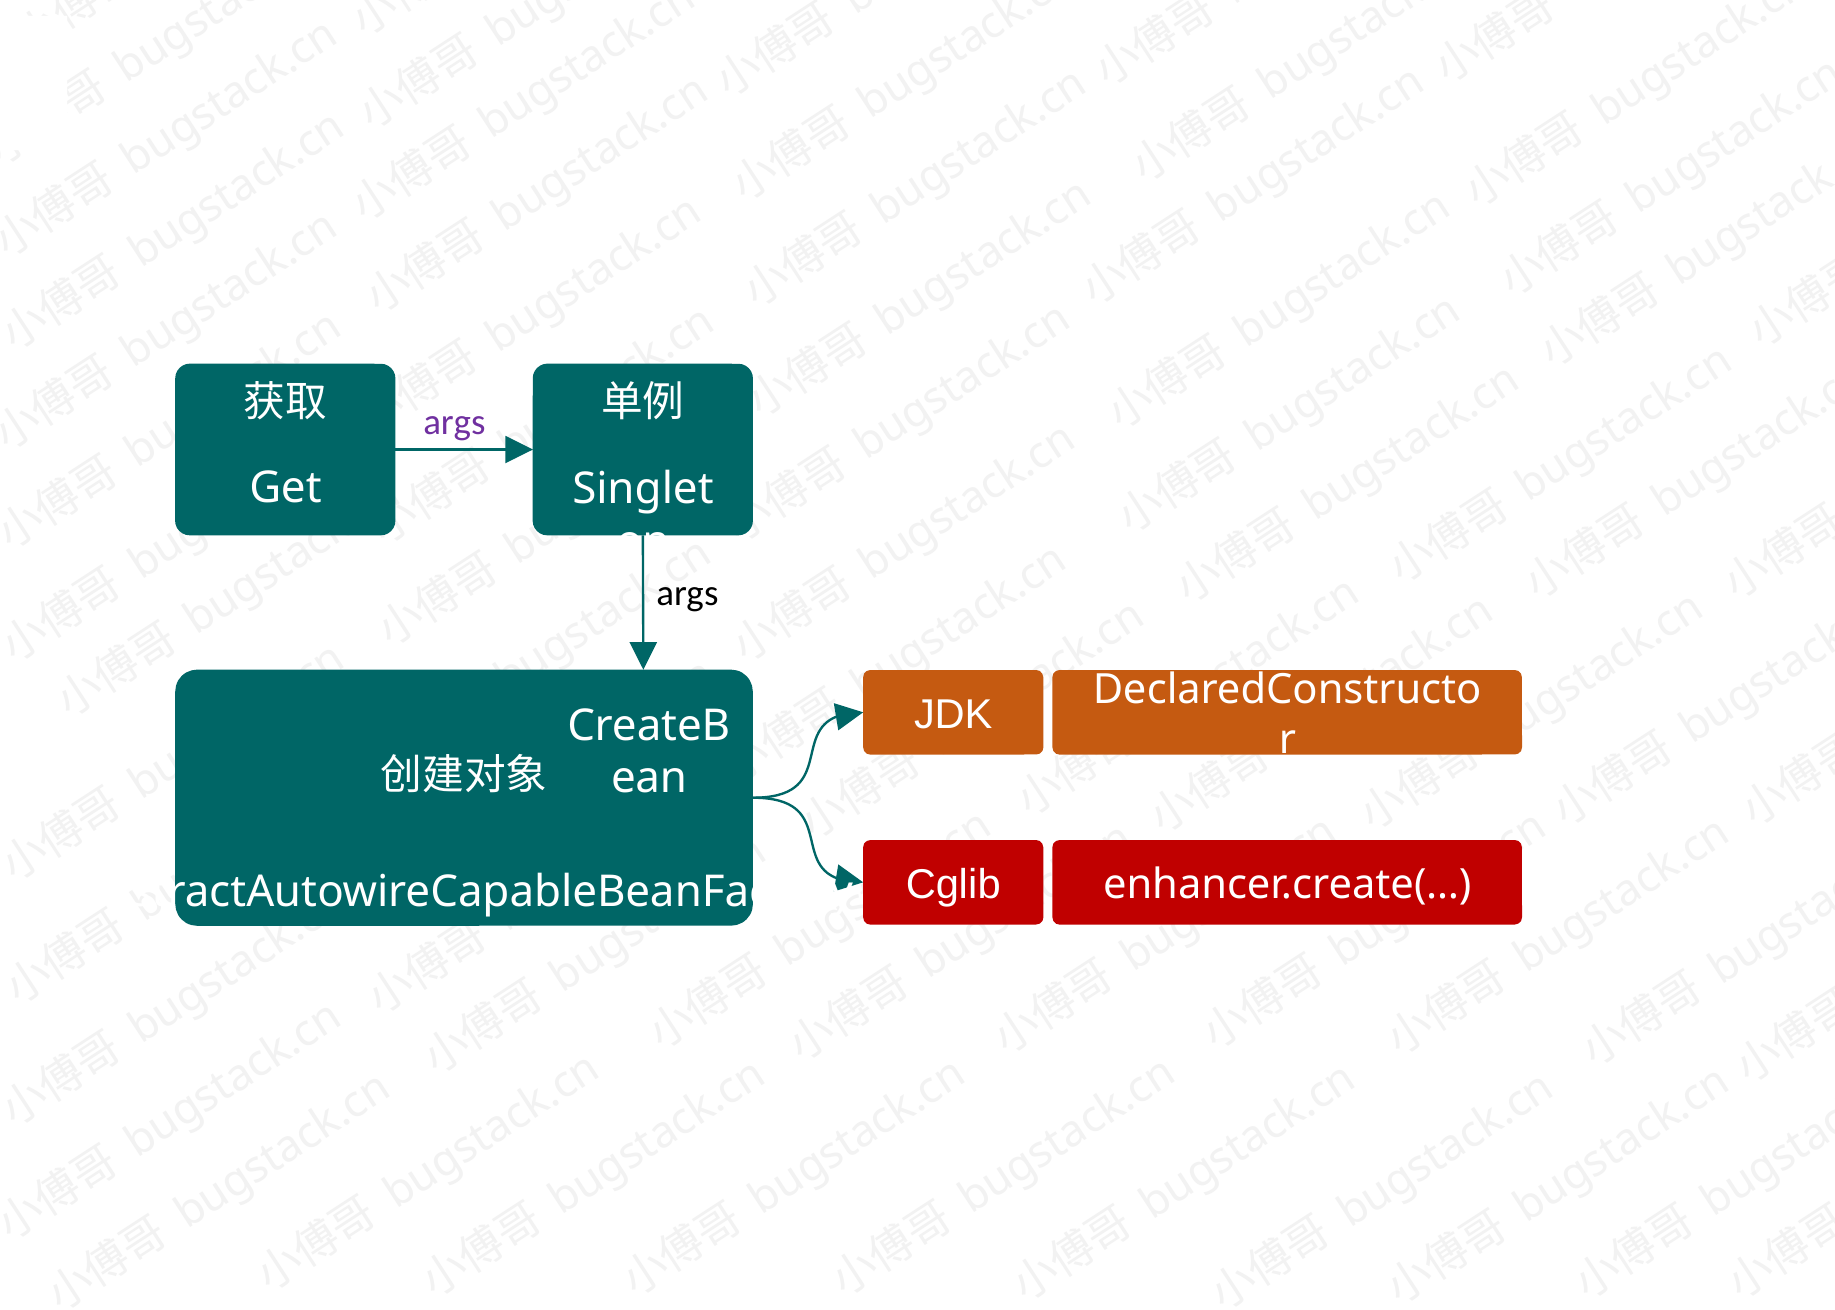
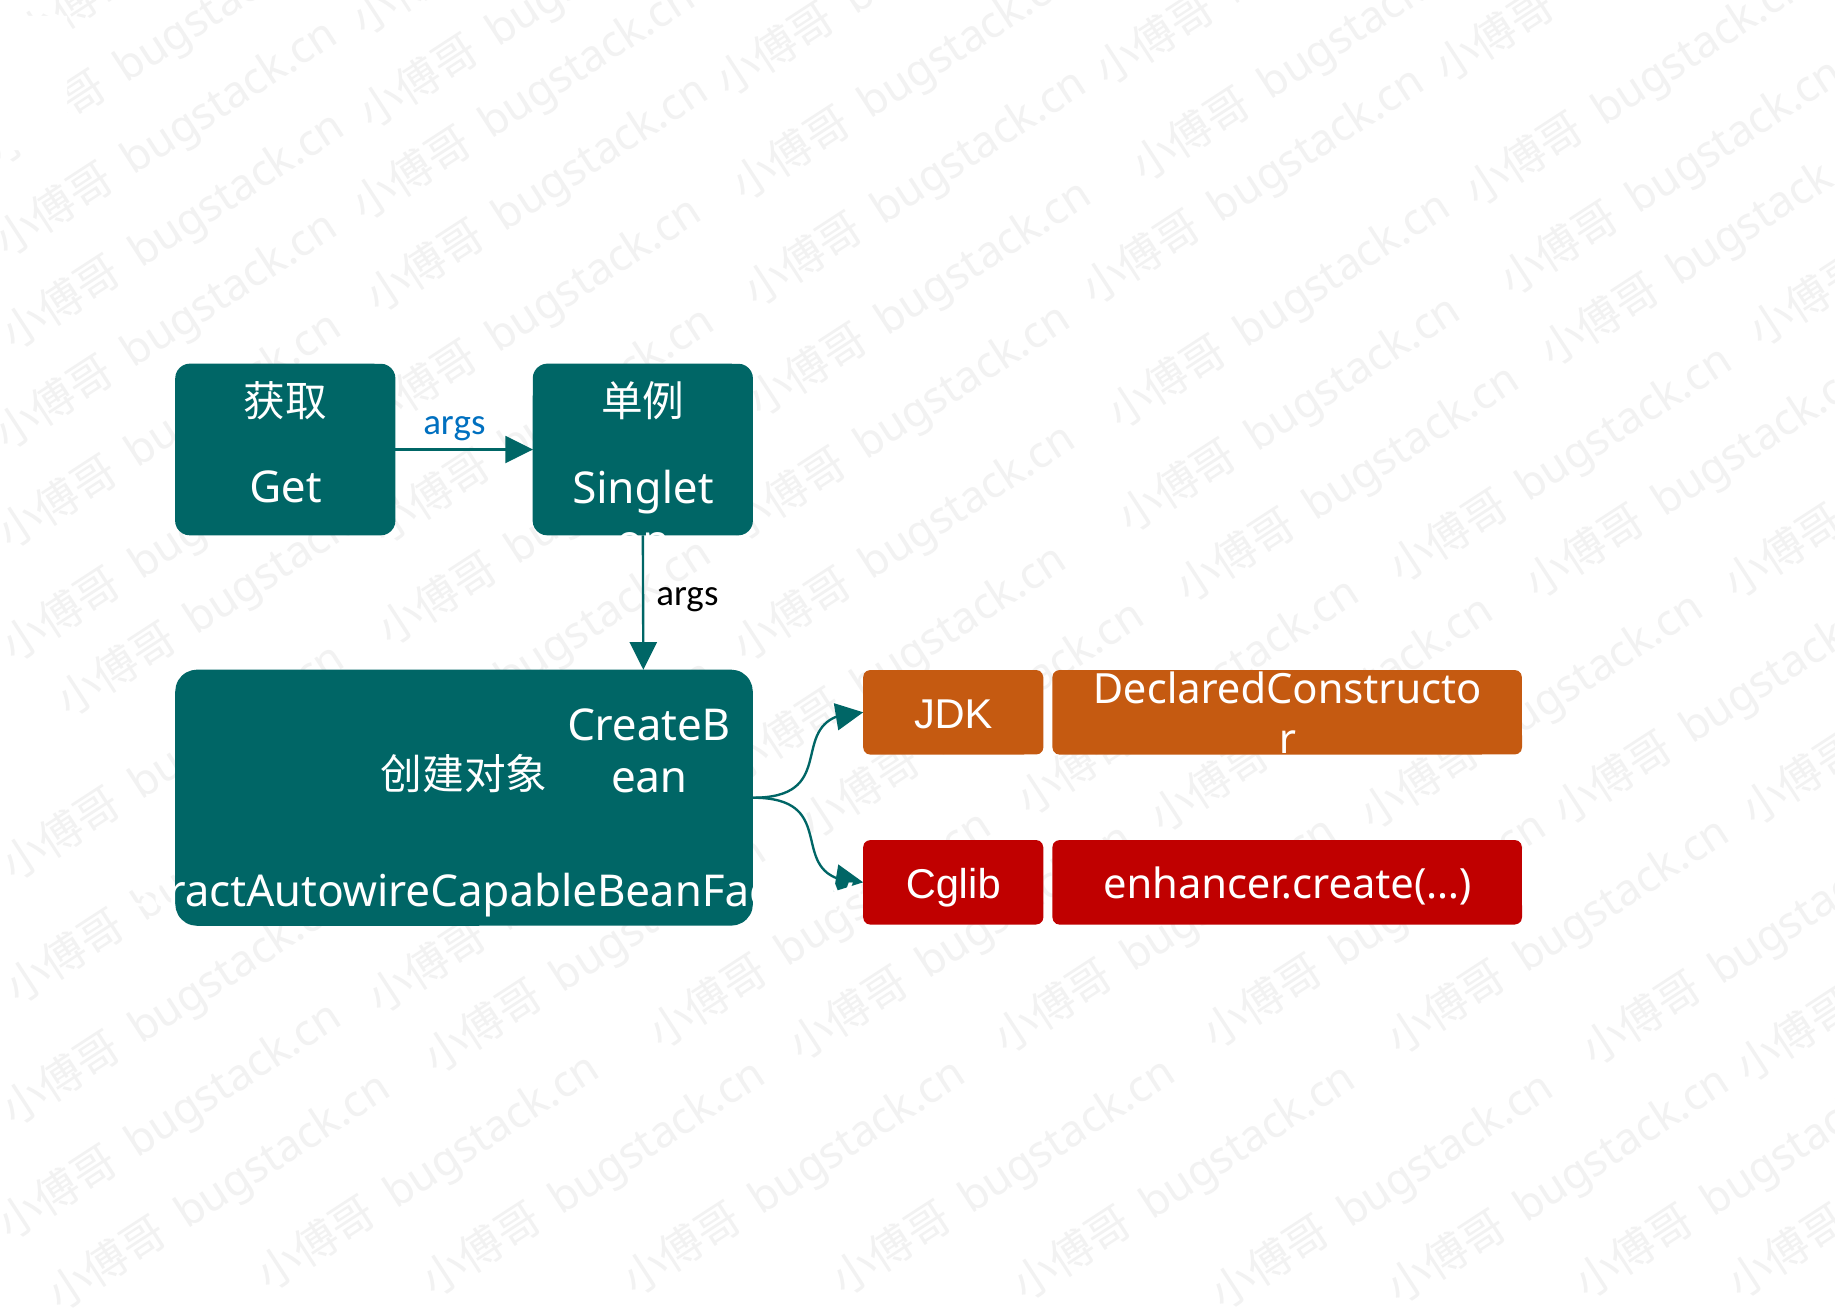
args colour: purple -> blue (454, 423)
